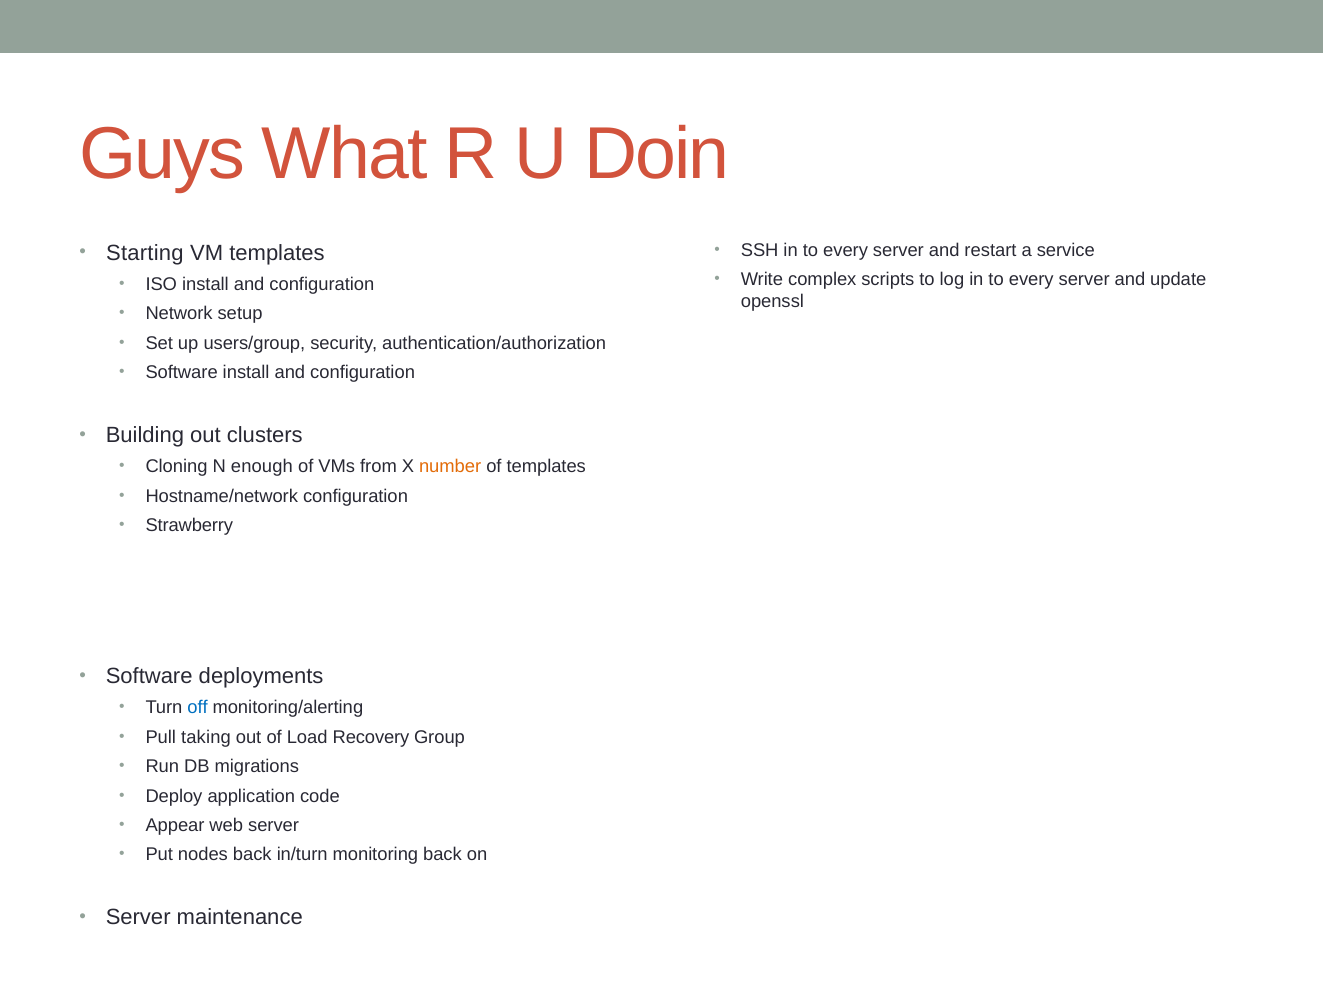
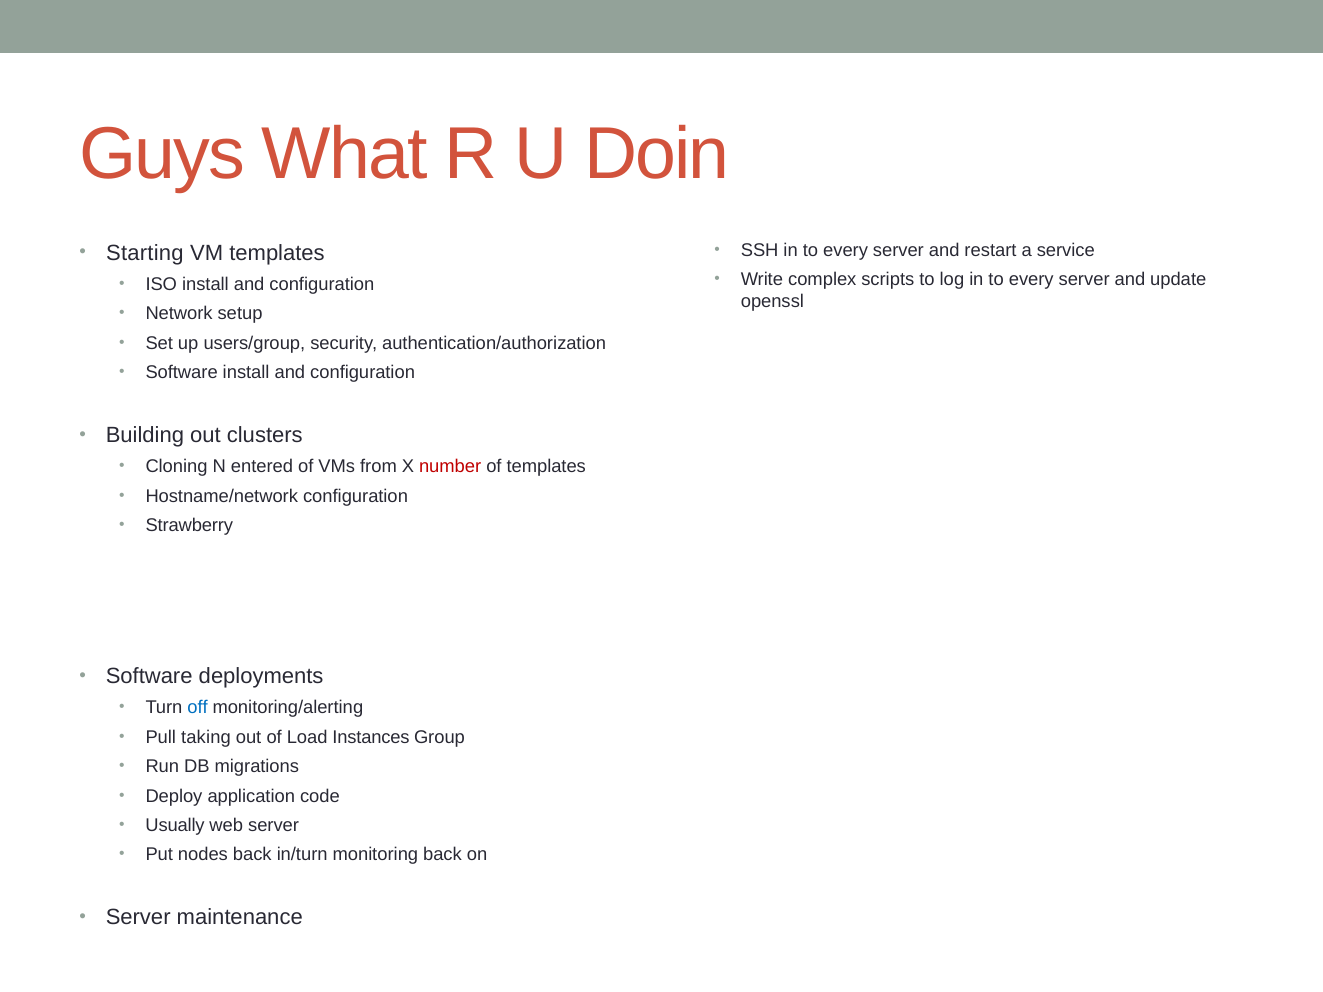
enough: enough -> entered (262, 467)
number colour: orange -> red (450, 467)
Recovery: Recovery -> Instances (371, 737)
Appear: Appear -> Usually (175, 826)
